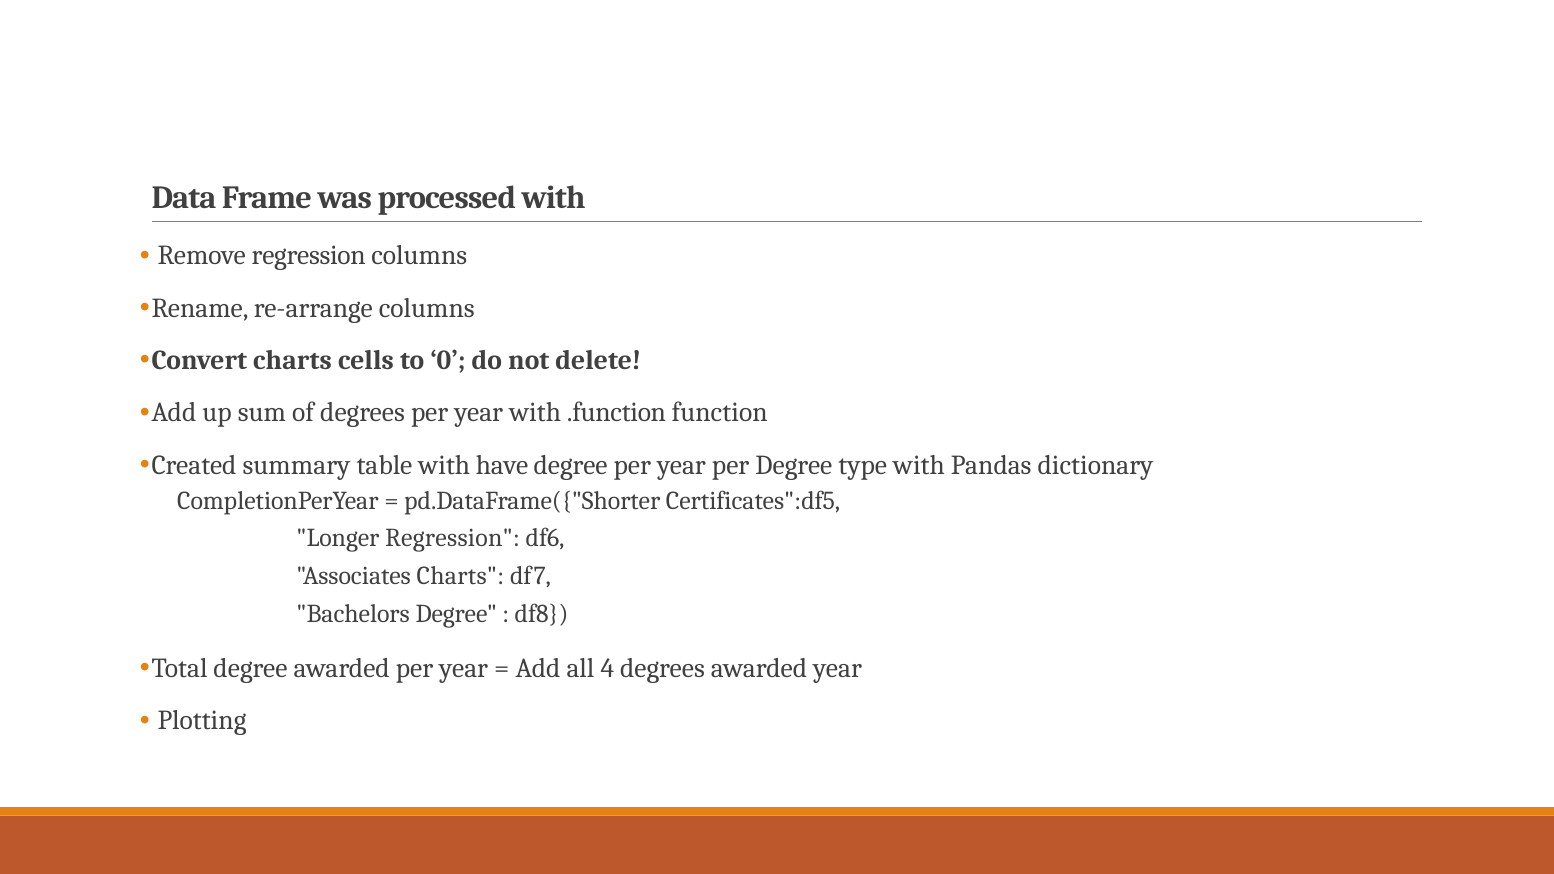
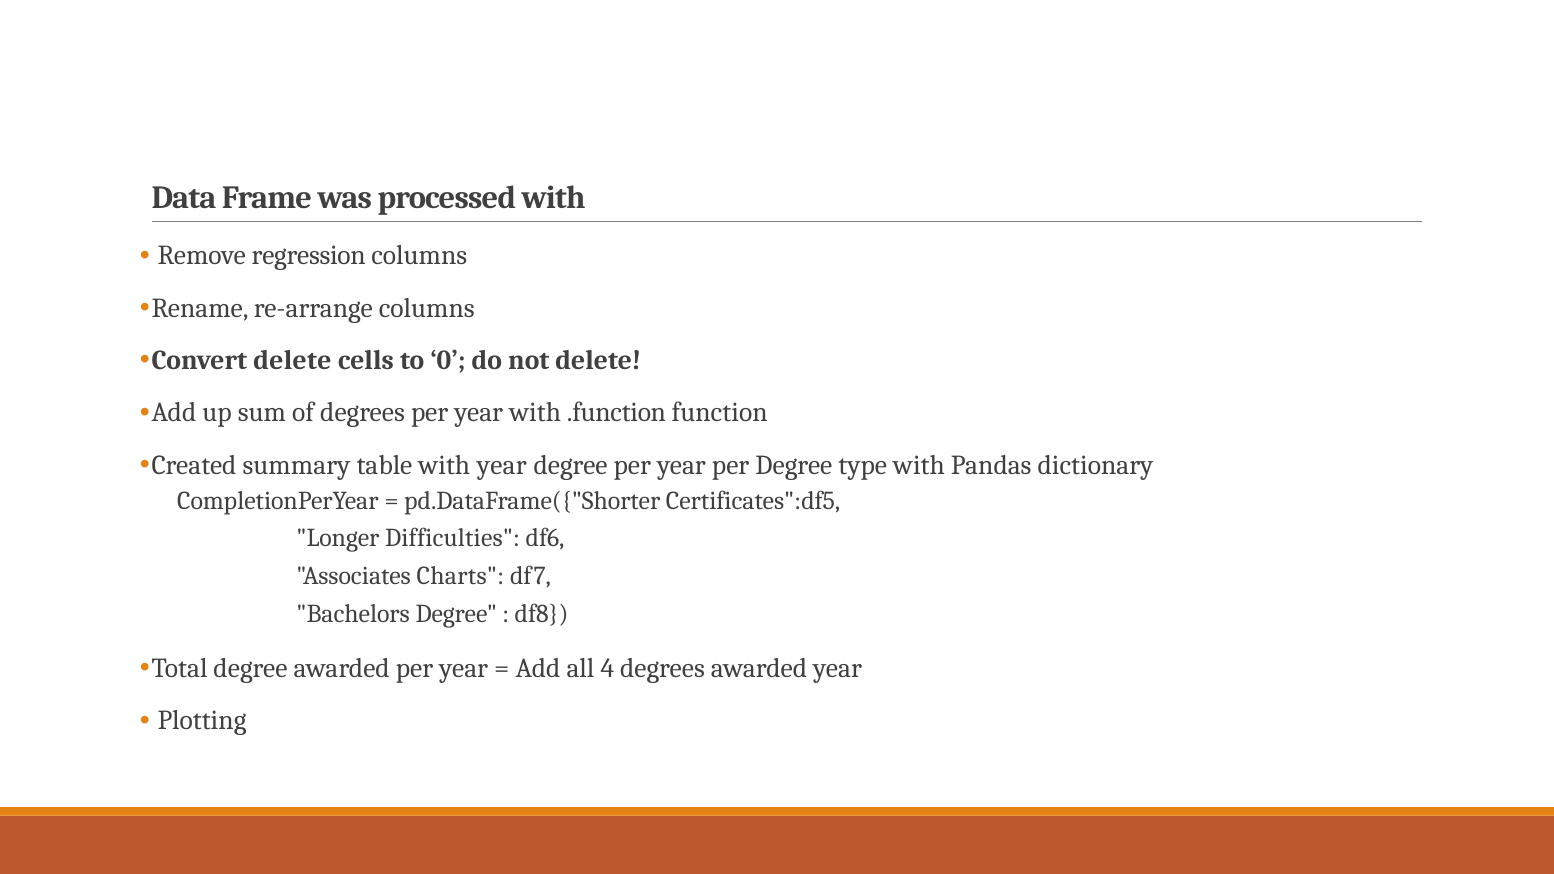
Convert charts: charts -> delete (292, 361)
with have: have -> year (502, 465)
Longer Regression: Regression -> Difficulties (453, 538)
